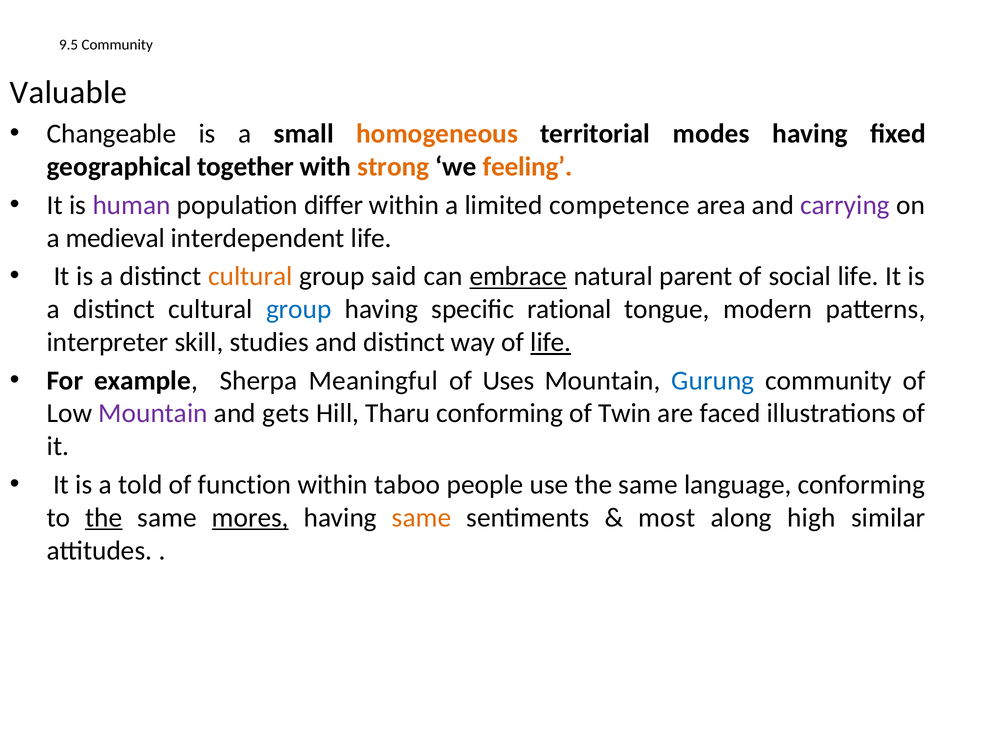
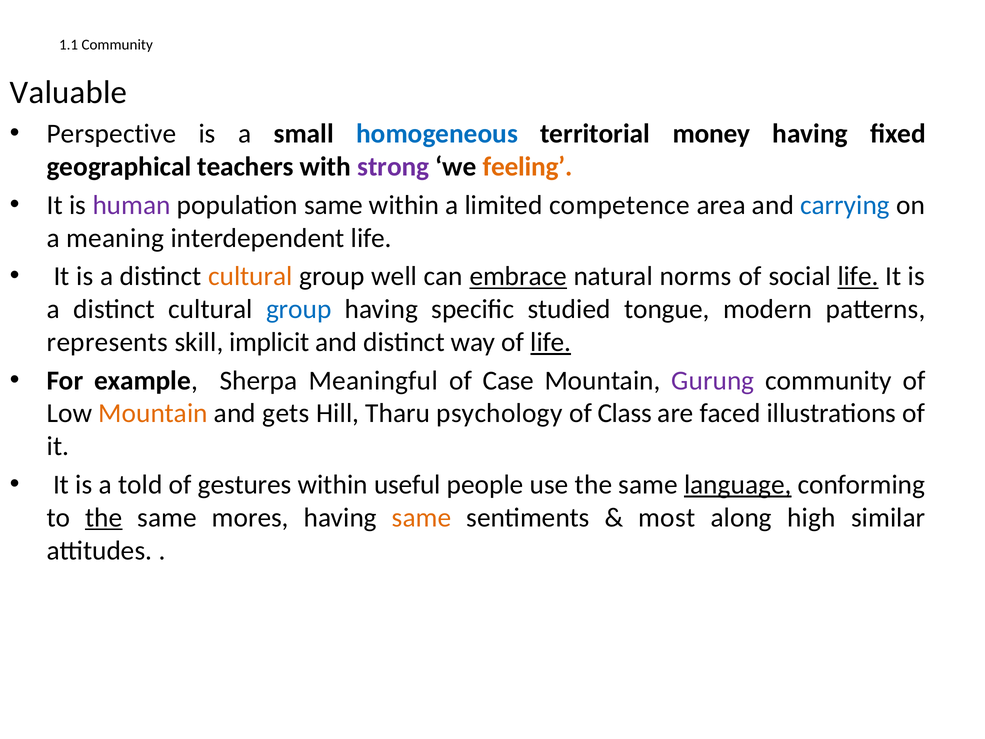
9.5: 9.5 -> 1.1 (69, 45)
Changeable: Changeable -> Perspective (111, 134)
homogeneous colour: orange -> blue (437, 134)
modes: modes -> money (711, 134)
together: together -> teachers (246, 167)
strong colour: orange -> purple (393, 167)
population differ: differ -> same (334, 205)
carrying colour: purple -> blue (845, 205)
medieval: medieval -> meaning (115, 238)
said: said -> well (394, 276)
parent: parent -> norms (696, 276)
life underline: none -> present (858, 276)
rational: rational -> studied (569, 309)
interpreter: interpreter -> represents (107, 342)
studies: studies -> implicit (269, 342)
Uses: Uses -> Case (508, 380)
Gurung colour: blue -> purple (713, 380)
Mountain colour: purple -> orange (153, 413)
Tharu conforming: conforming -> psychology (499, 413)
Twin: Twin -> Class (625, 413)
function: function -> gestures (245, 485)
taboo: taboo -> useful (407, 485)
language underline: none -> present (738, 485)
mores underline: present -> none (250, 517)
